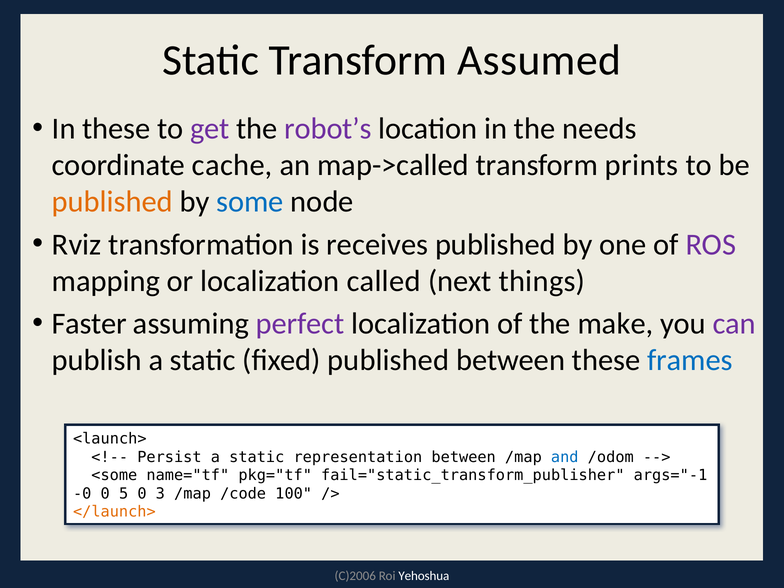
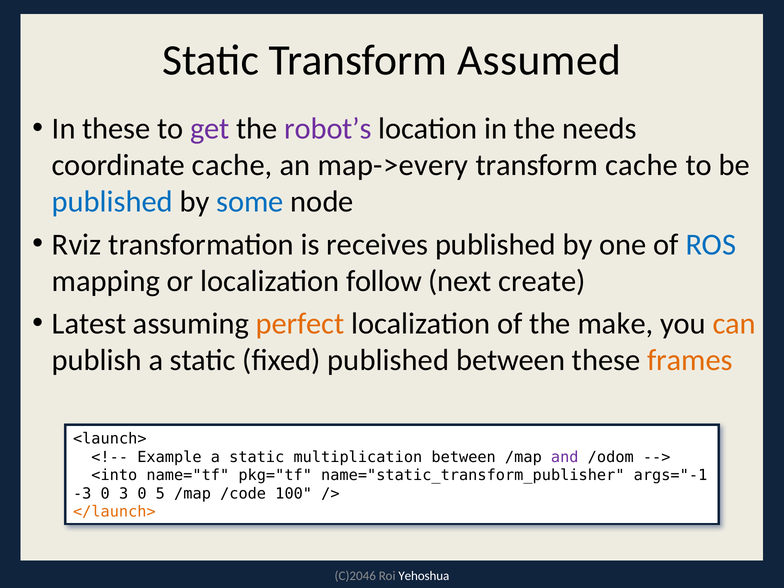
map->called: map->called -> map->every (393, 165)
transform prints: prints -> cache (642, 165)
published colour: orange -> blue (112, 202)
ROS colour: purple -> blue (711, 244)
called: called -> follow (384, 281)
things: things -> create (542, 281)
Faster: Faster -> Latest (89, 324)
perfect colour: purple -> orange (300, 324)
can colour: purple -> orange (734, 324)
frames colour: blue -> orange (690, 360)
Persist: Persist -> Example (169, 457)
representation: representation -> multiplication (358, 457)
and colour: blue -> purple (565, 457)
<some: <some -> <into (114, 475)
fail="static_transform_publisher: fail="static_transform_publisher -> name="static_transform_publisher (473, 475)
-0: -0 -> -3 (82, 494)
5: 5 -> 3 (124, 494)
3: 3 -> 5 (160, 494)
C)2006: C)2006 -> C)2046 (355, 576)
